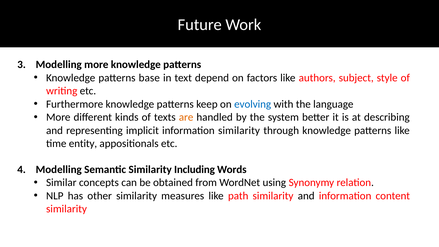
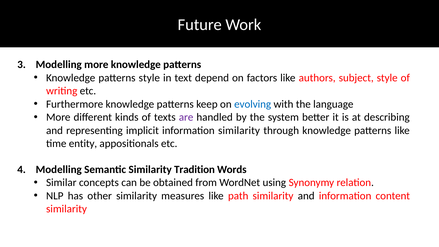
patterns base: base -> style (149, 78)
are colour: orange -> purple (186, 117)
Including: Including -> Tradition (195, 169)
